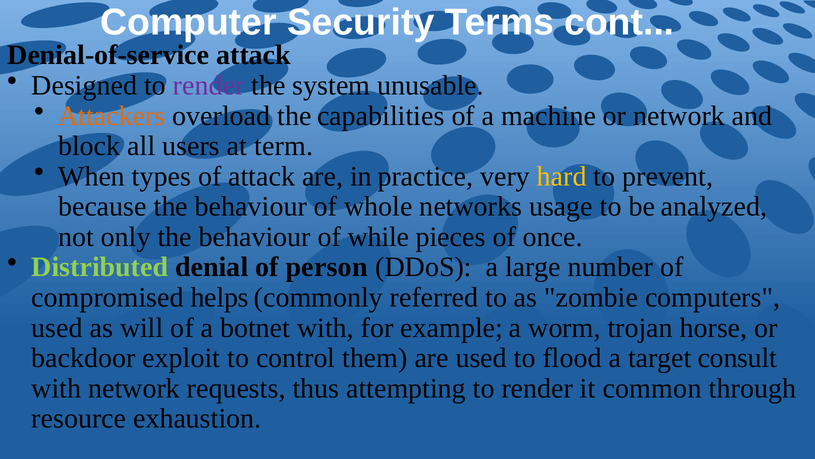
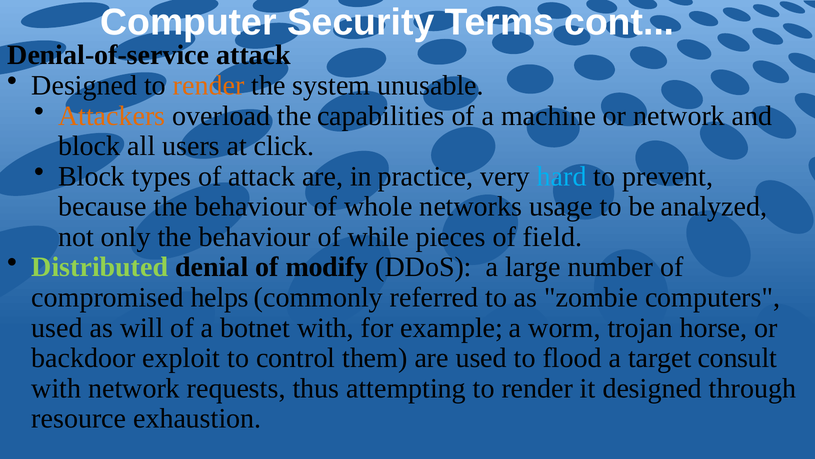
render colour: purple -> orange (209, 85)
term: term -> click (284, 146)
When: When -> Block (92, 176)
hard colour: yellow -> light blue (562, 176)
once: once -> field (553, 237)
person: person -> modify (327, 267)
it common: common -> designed (652, 388)
